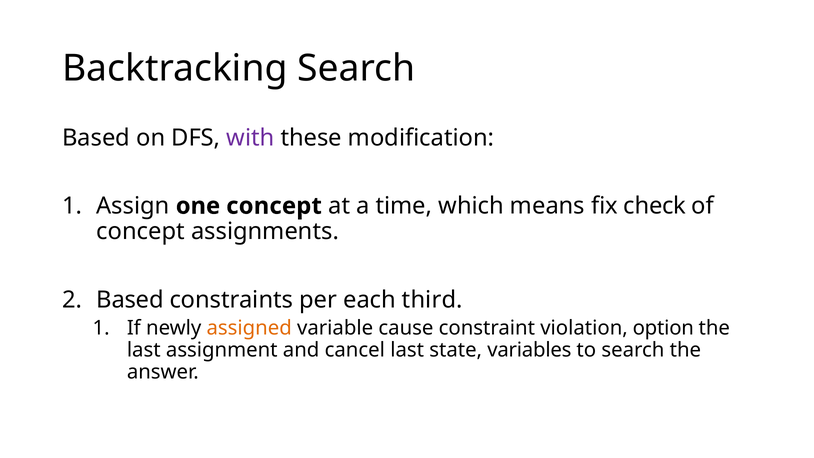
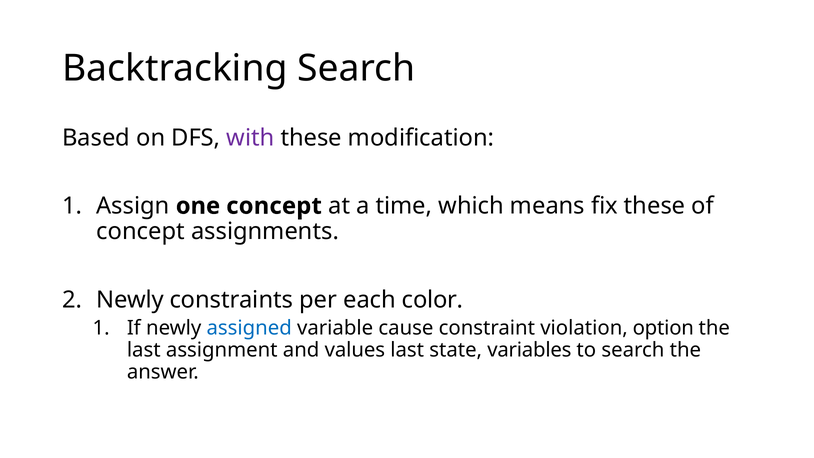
fix check: check -> these (655, 206)
Based: Based -> Newly (130, 300)
third: third -> color (432, 300)
assigned colour: orange -> blue (249, 328)
cancel: cancel -> values (355, 350)
